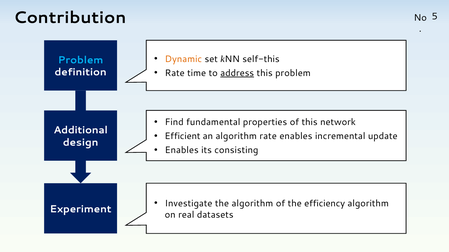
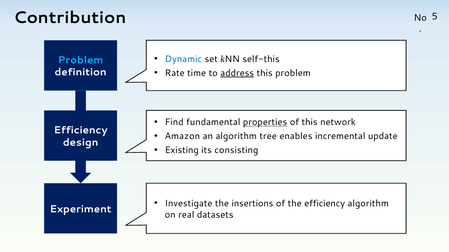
Dynamic colour: orange -> blue (183, 59)
properties underline: none -> present (265, 122)
Additional: Additional -> Efficiency (81, 130)
Efficient: Efficient -> Amazon (182, 137)
algorithm rate: rate -> tree (268, 137)
Enables: Enables -> Existing (182, 151)
the algorithm: algorithm -> insertions (252, 204)
